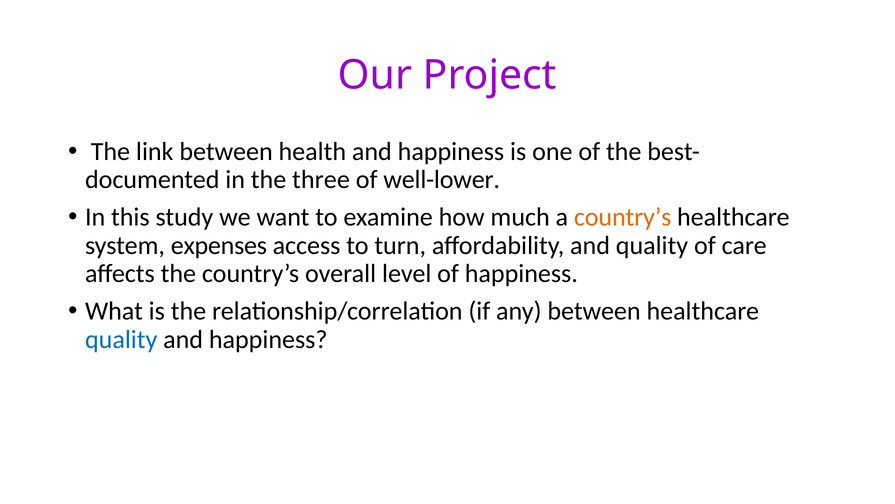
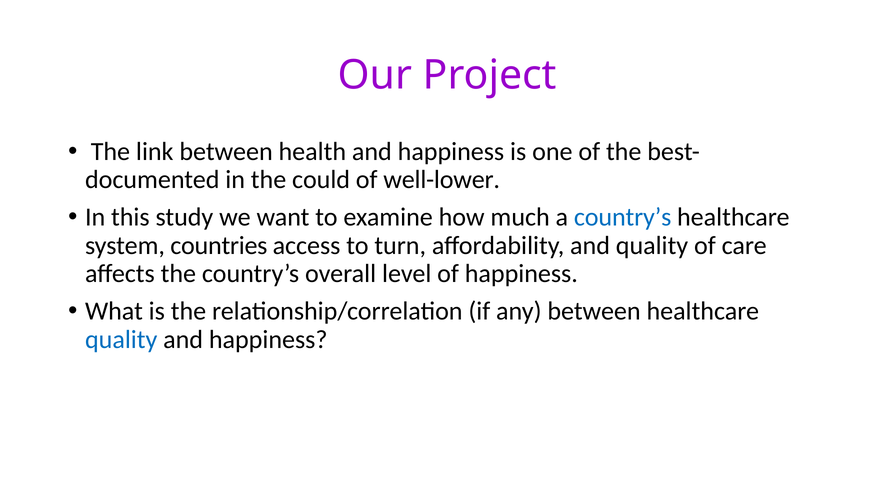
three: three -> could (321, 180)
country’s colour: orange -> blue (623, 217)
expenses: expenses -> countries (219, 245)
